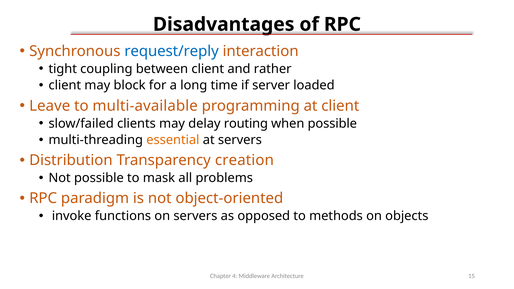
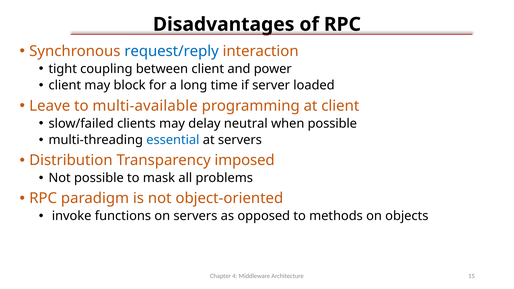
rather: rather -> power (273, 69)
routing: routing -> neutral (246, 124)
essential colour: orange -> blue (173, 140)
creation: creation -> imposed (245, 160)
